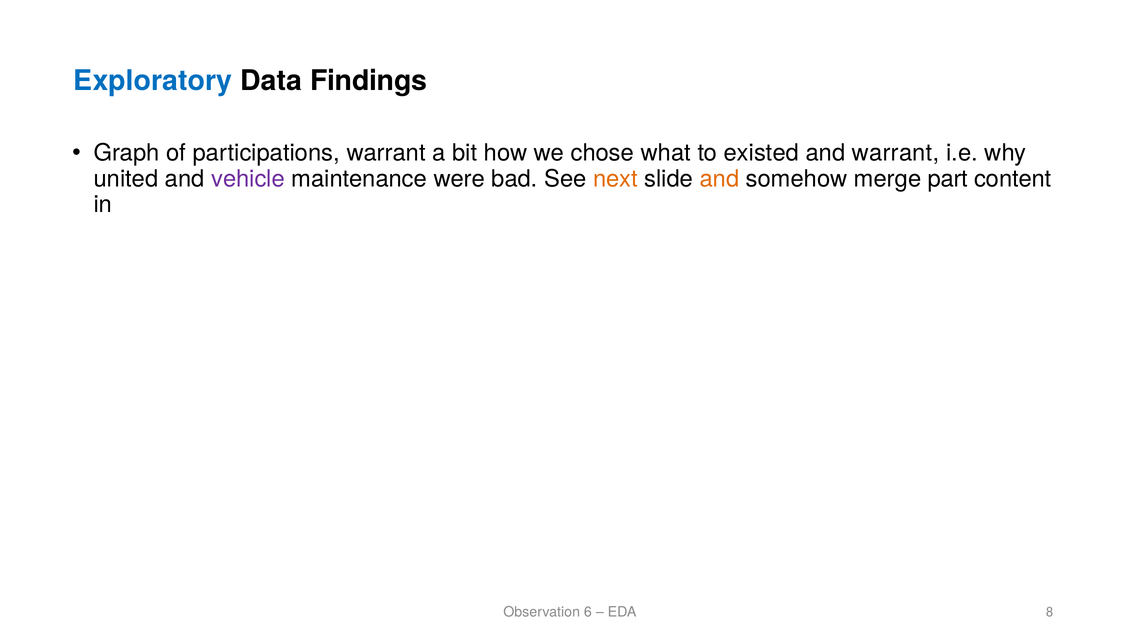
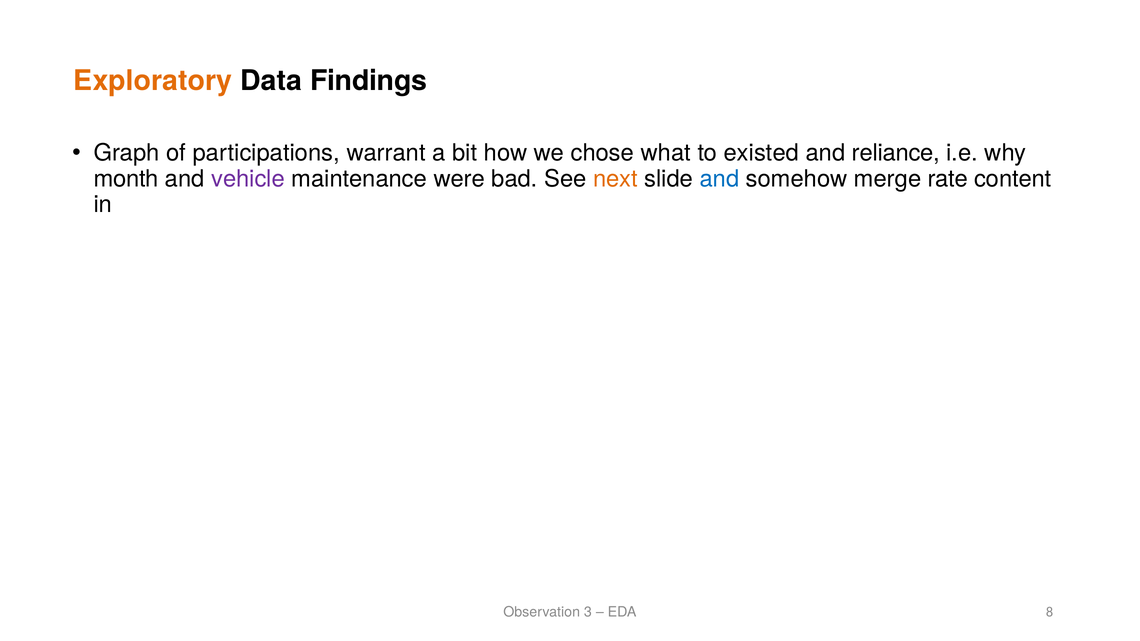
Exploratory colour: blue -> orange (153, 81)
and warrant: warrant -> reliance (896, 153)
united: united -> month (126, 179)
and colour: orange -> blue (719, 179)
part: part -> rate (948, 179)
6: 6 -> 3 (588, 612)
